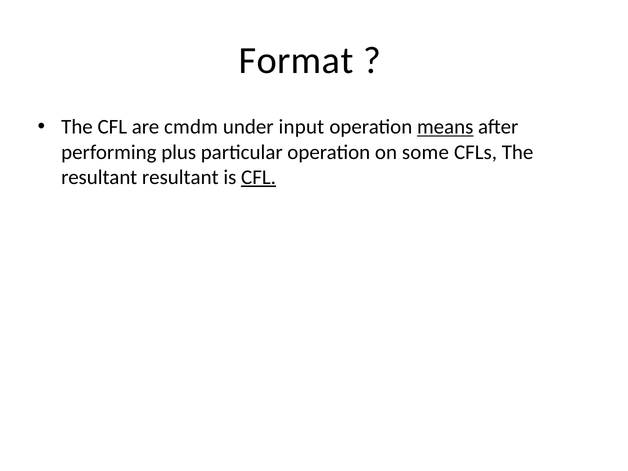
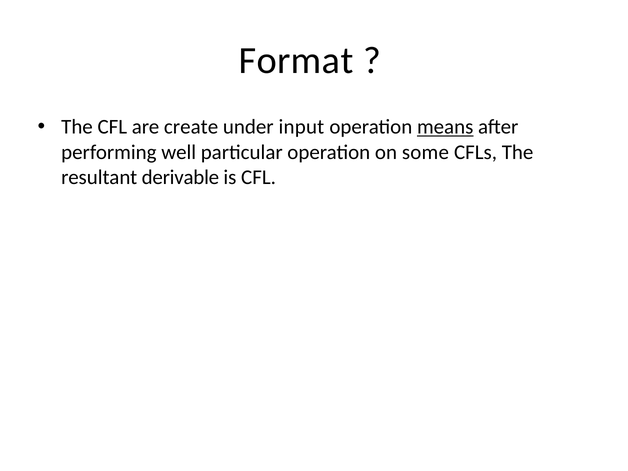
cmdm: cmdm -> create (191, 127)
plus: plus -> well (179, 152)
resultant resultant: resultant -> derivable (180, 177)
CFL underline: present -> none (259, 177)
